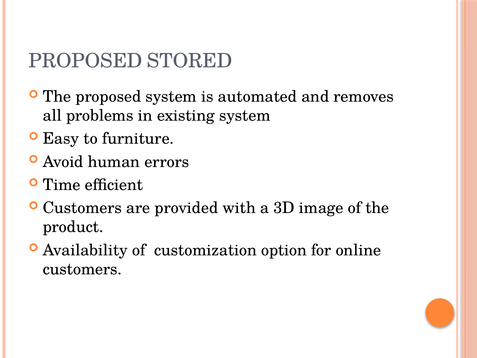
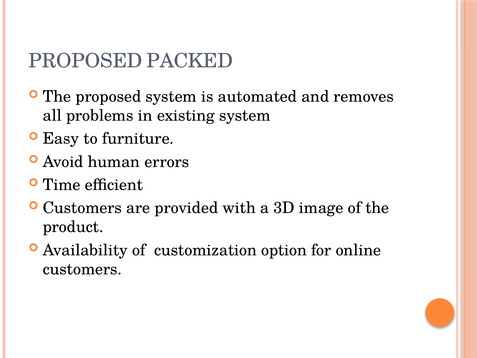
STORED: STORED -> PACKED (190, 61)
